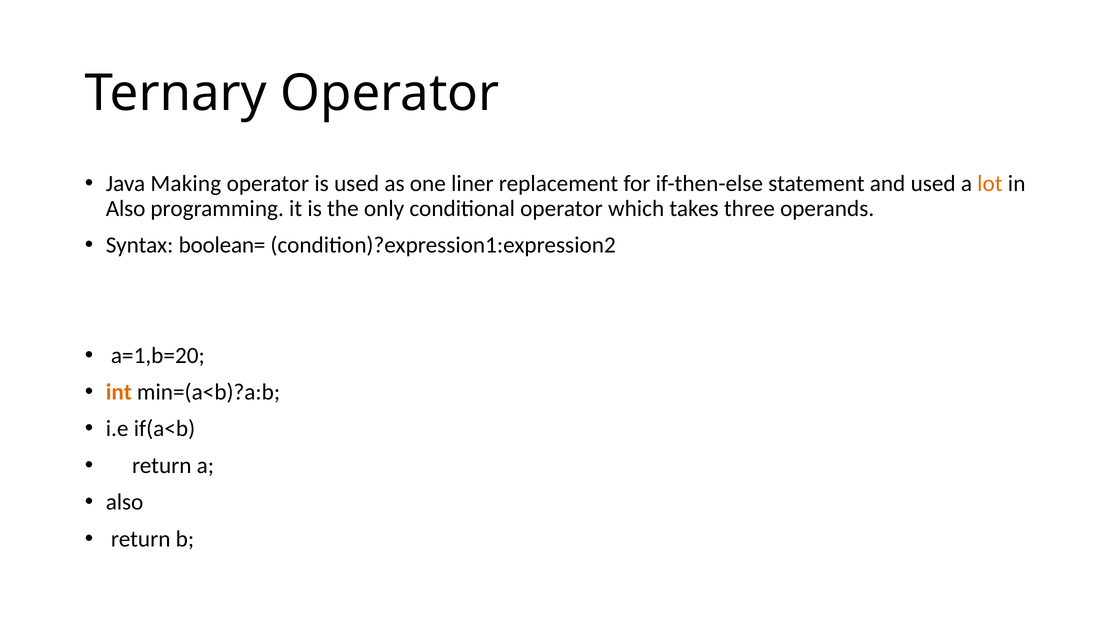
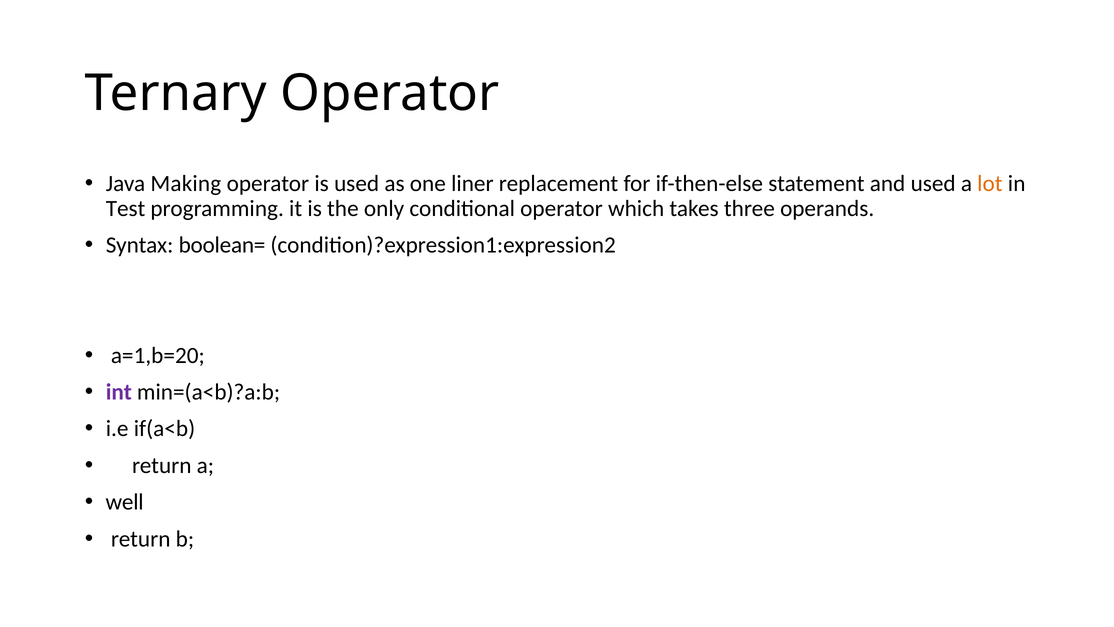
Also: Also -> Test (126, 208)
int colour: orange -> purple (119, 392)
also: also -> well (125, 502)
